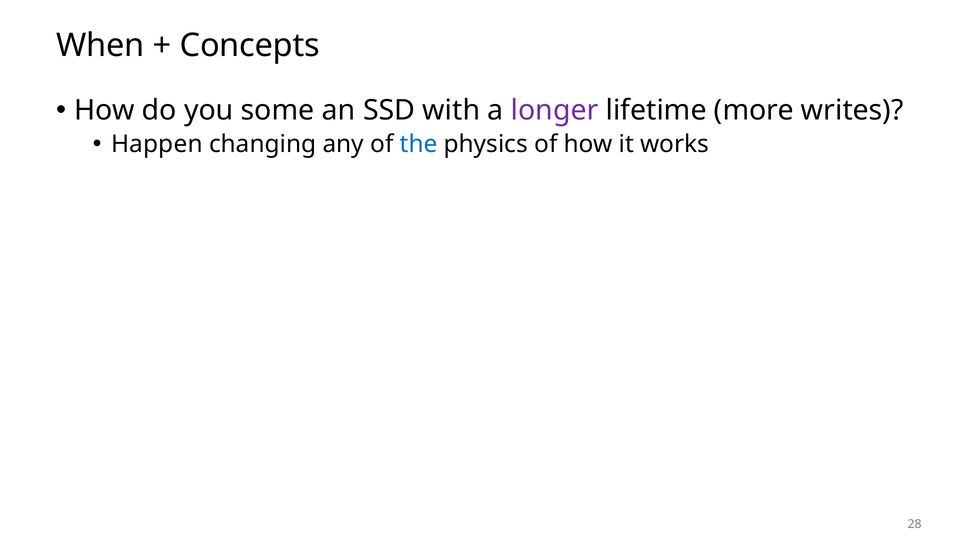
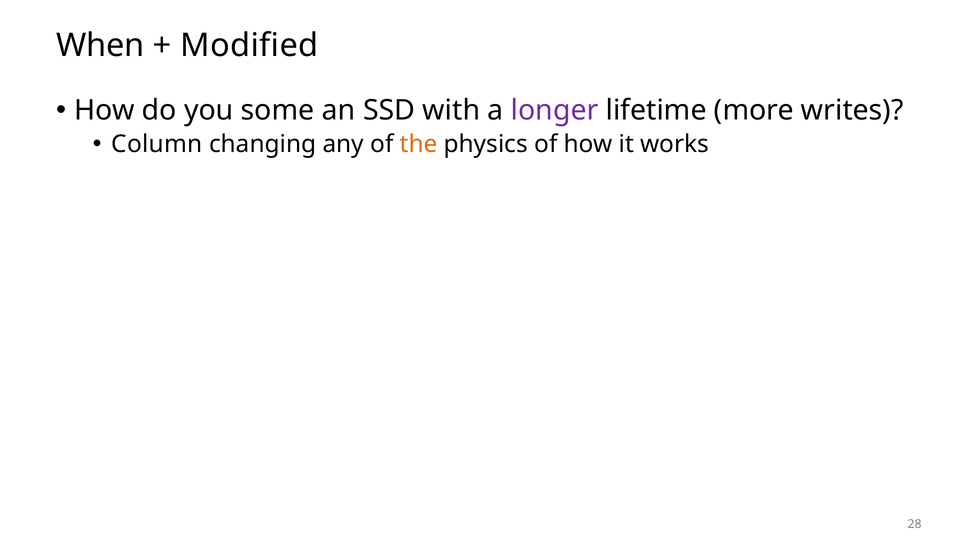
Concepts: Concepts -> Modified (249, 46)
Happen: Happen -> Column (157, 144)
the colour: blue -> orange (419, 144)
